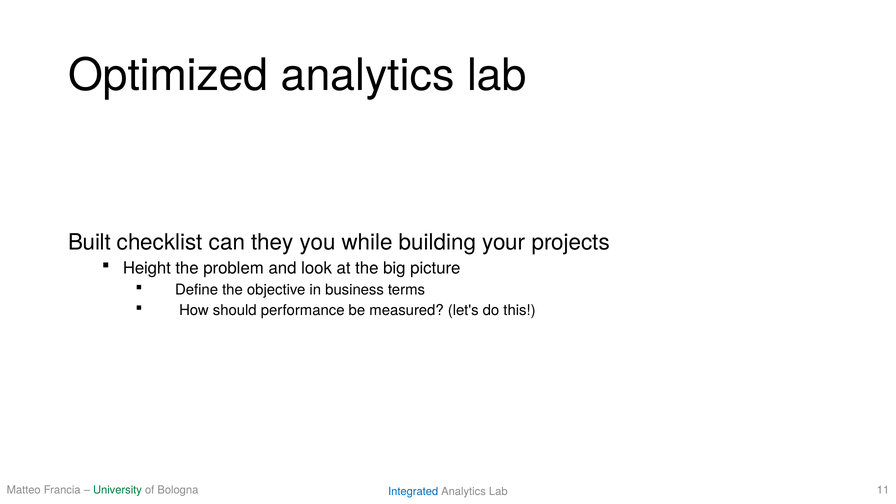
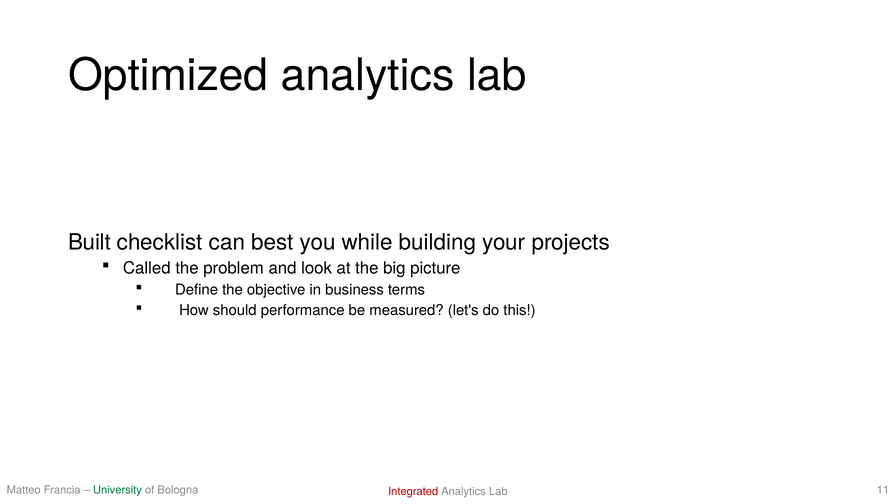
they: they -> best (272, 242)
Height: Height -> Called (147, 268)
Integrated colour: blue -> red (413, 491)
